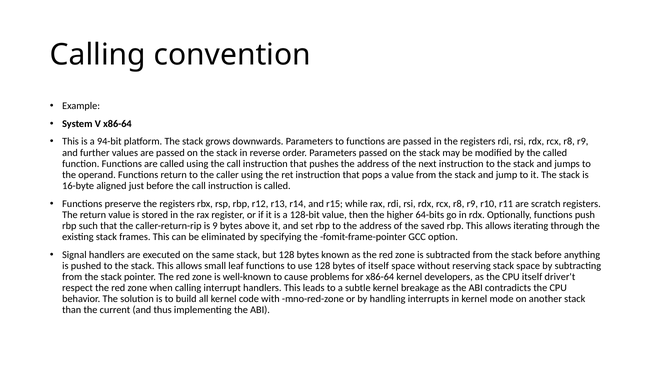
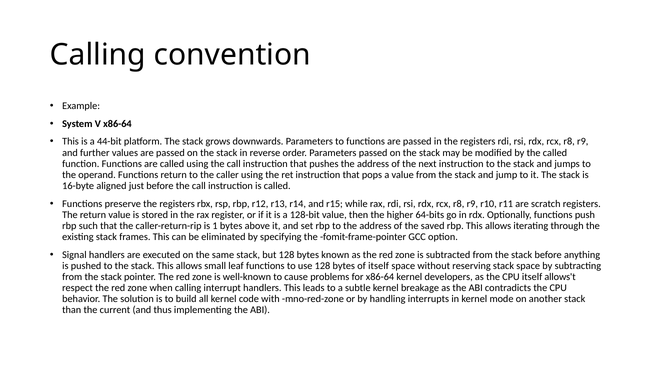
94-bit: 94-bit -> 44-bit (109, 142)
9: 9 -> 1 (215, 226)
driver't: driver't -> allows't (560, 277)
